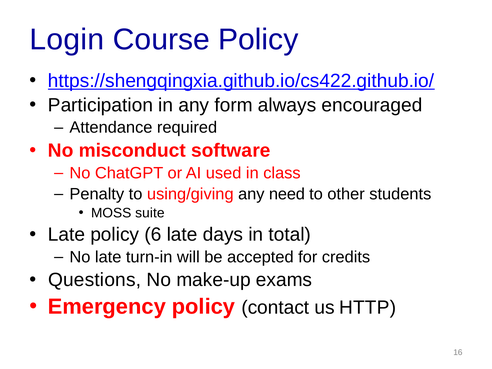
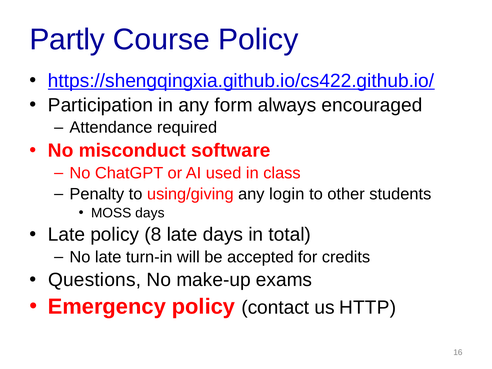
Login: Login -> Partly (67, 40)
need: need -> login (287, 194)
MOSS suite: suite -> days (150, 213)
6: 6 -> 8 (153, 235)
